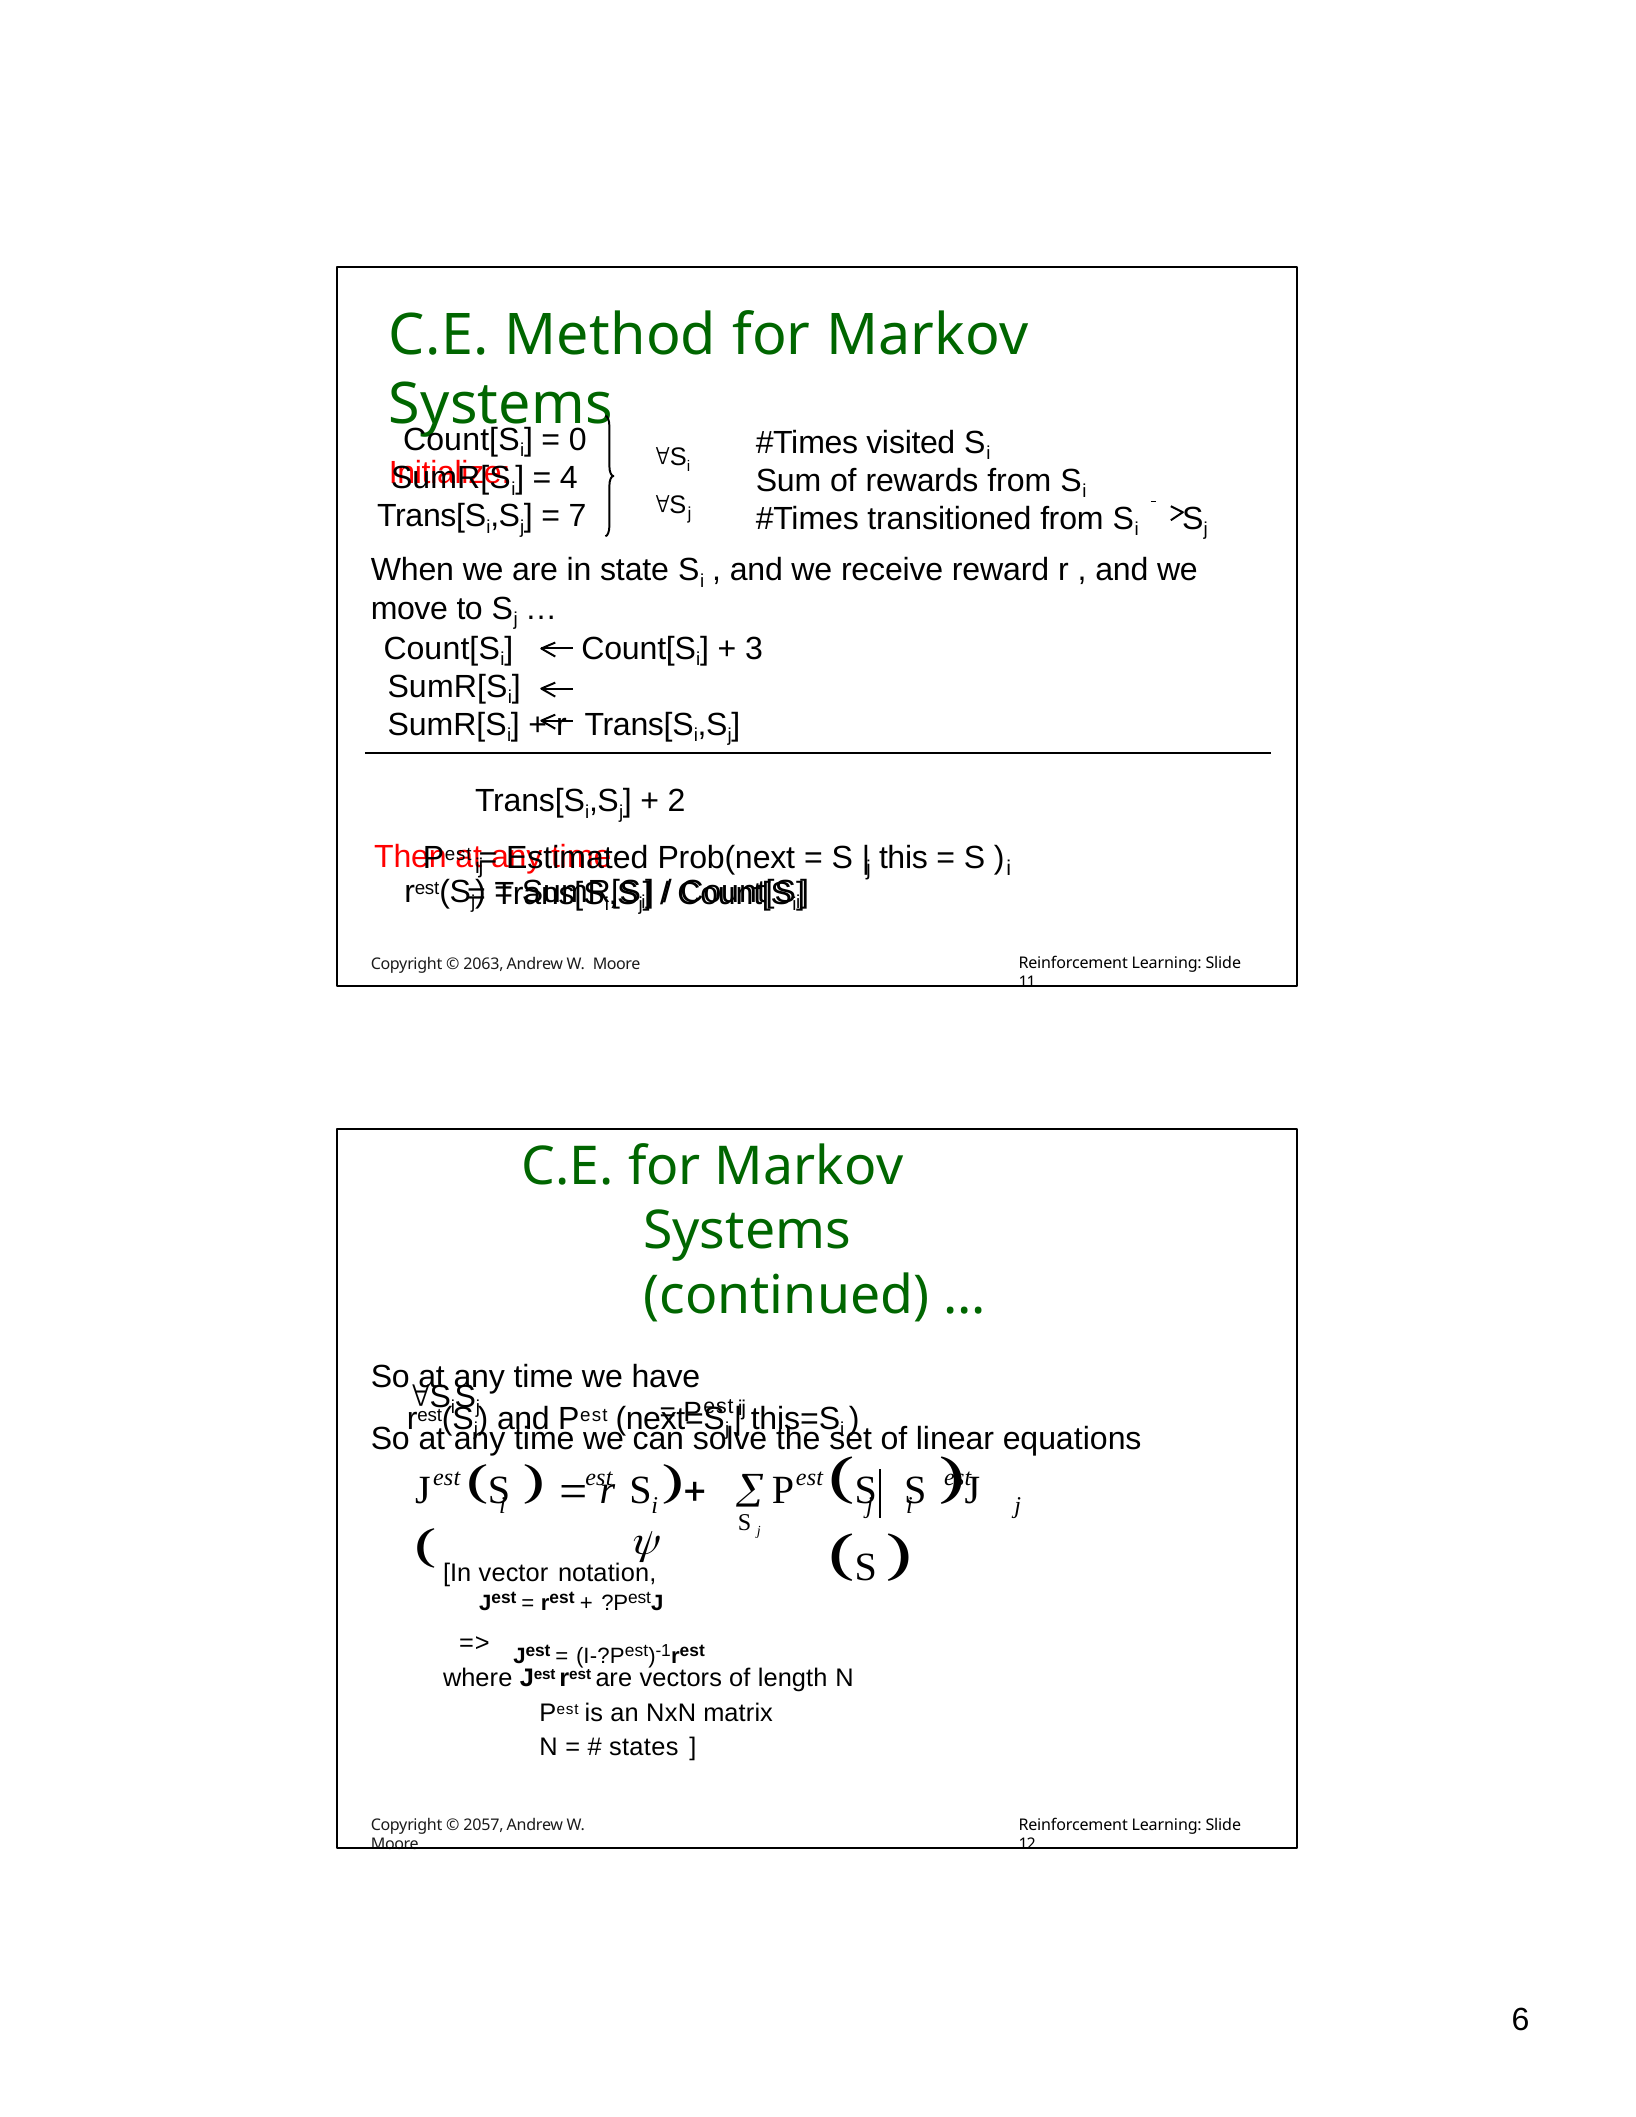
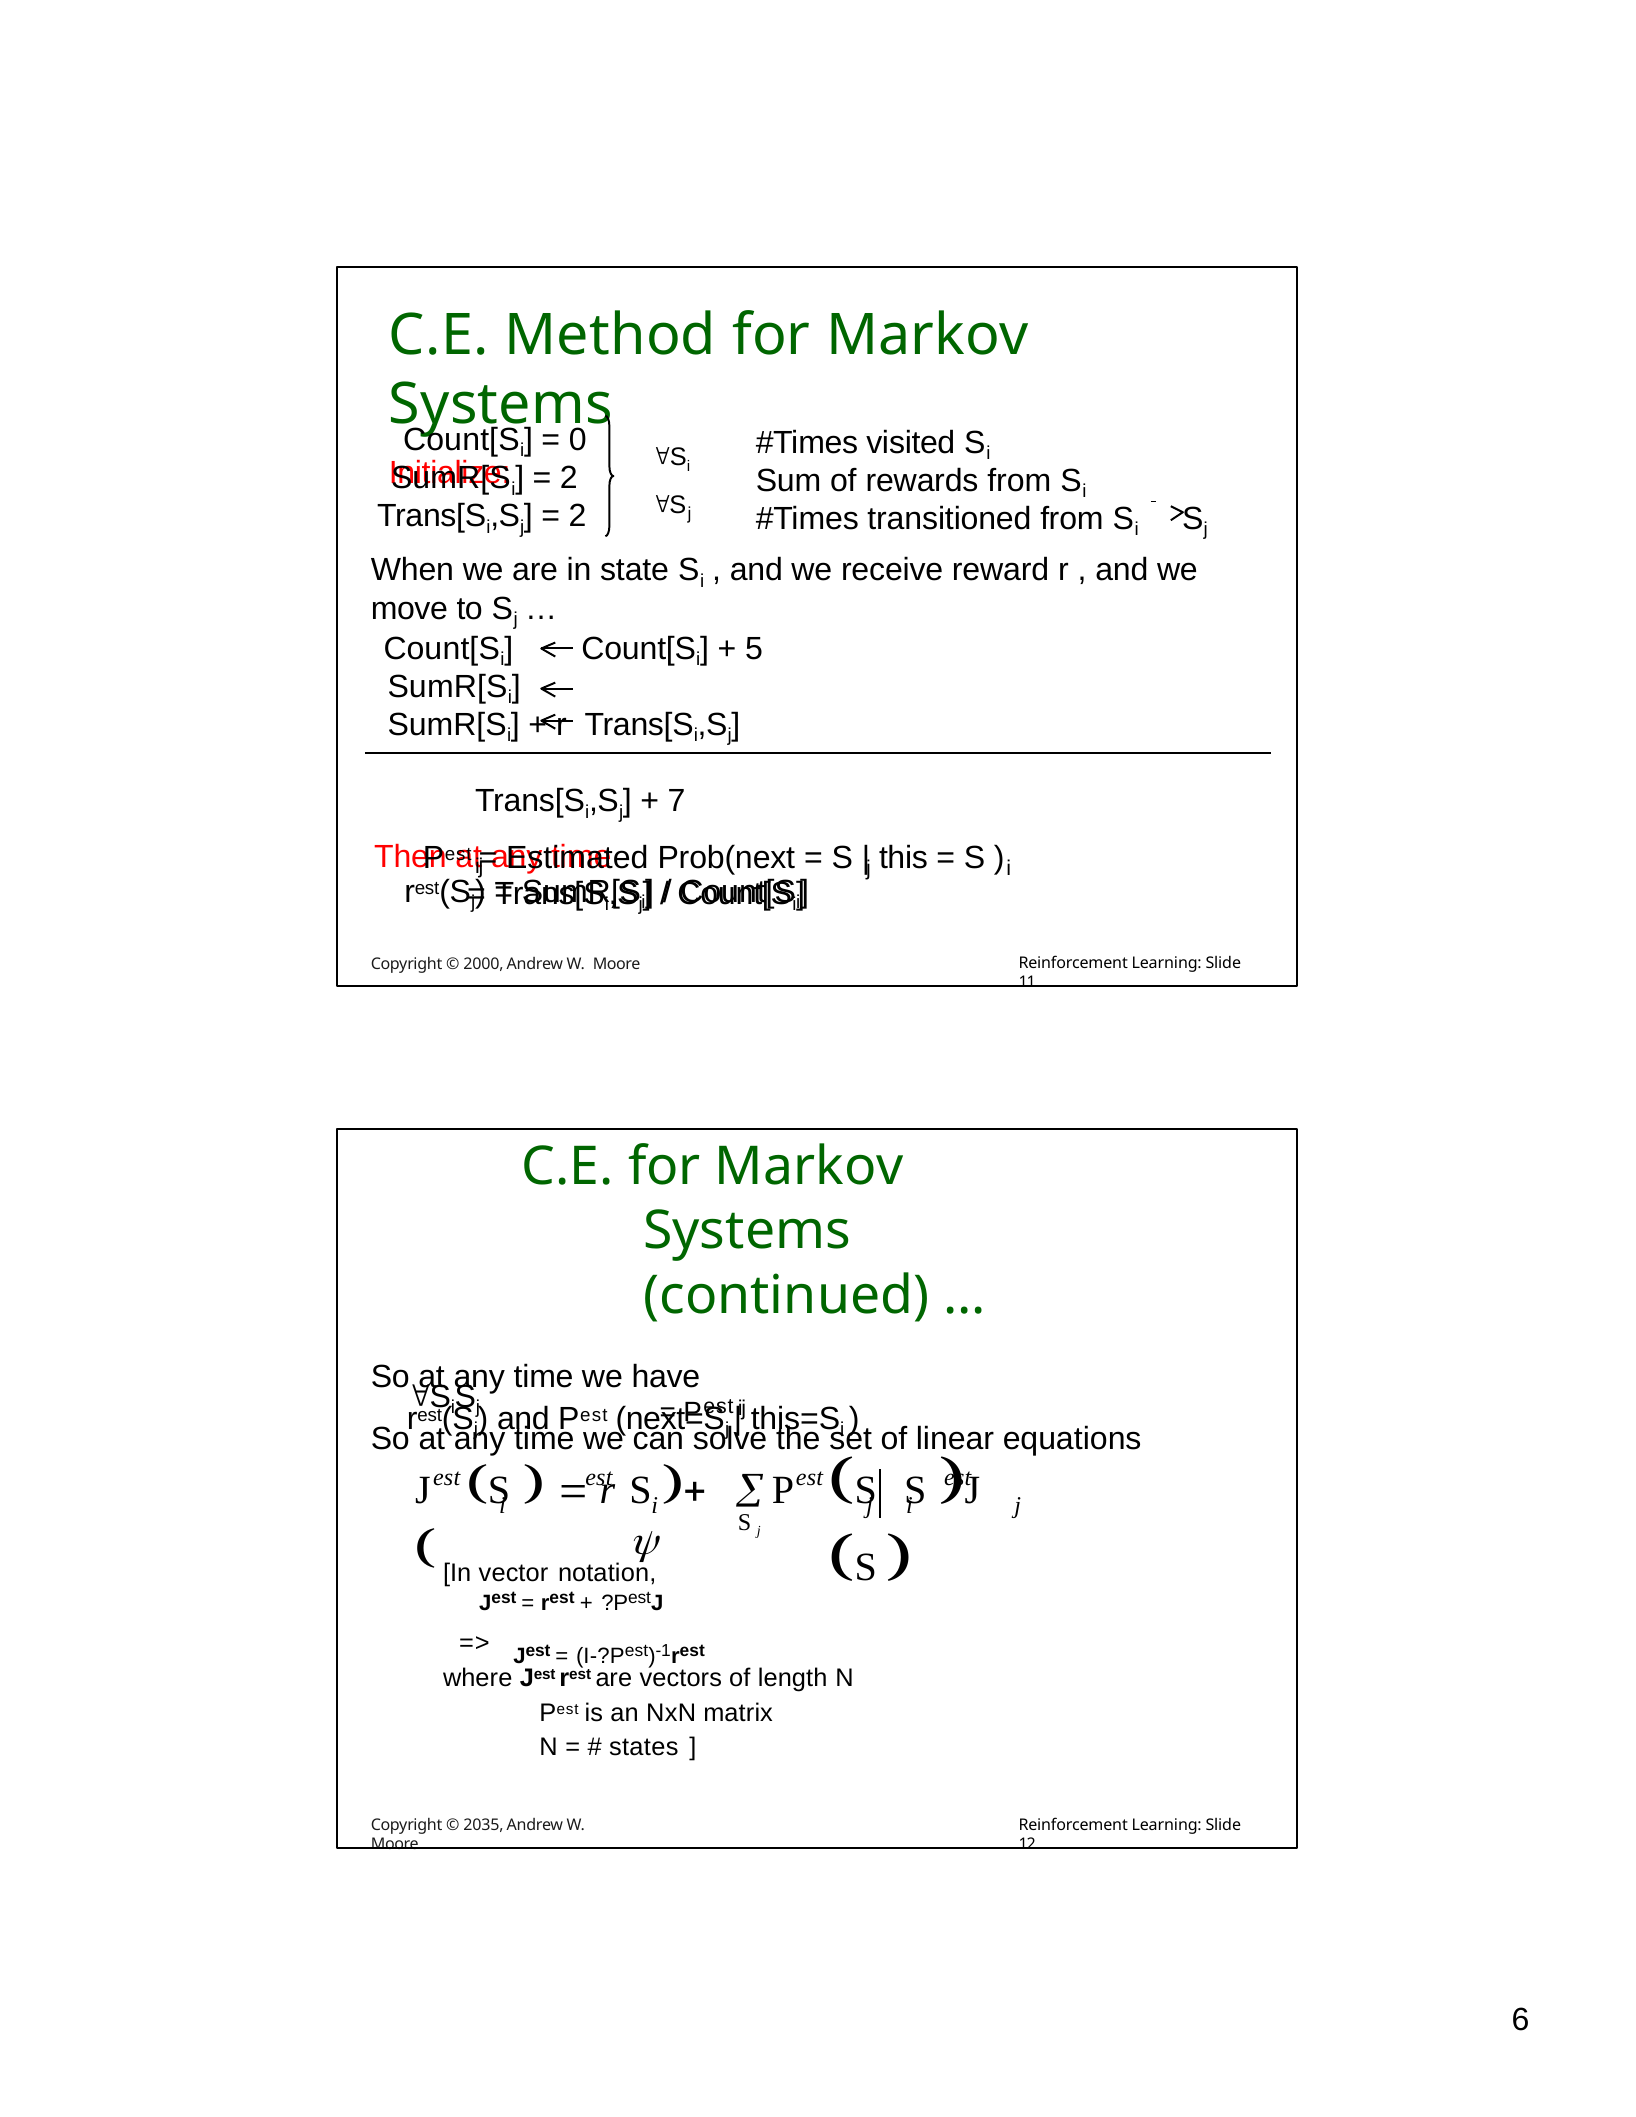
4: 4 -> 2 (569, 478)
7: 7 -> 2 (578, 516)
3: 3 -> 5 (754, 649)
2: 2 -> 7 (677, 801)
2063: 2063 -> 2000 (483, 965)
2057: 2057 -> 2035 (483, 1825)
